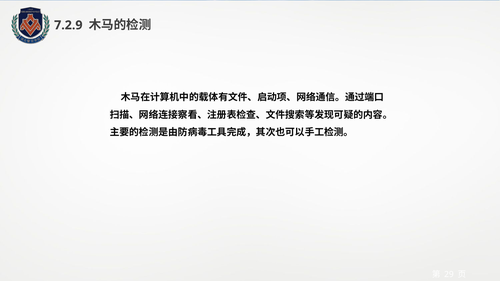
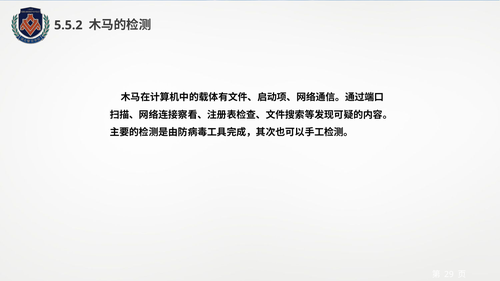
7.2.9: 7.2.9 -> 5.5.2 (68, 25)
